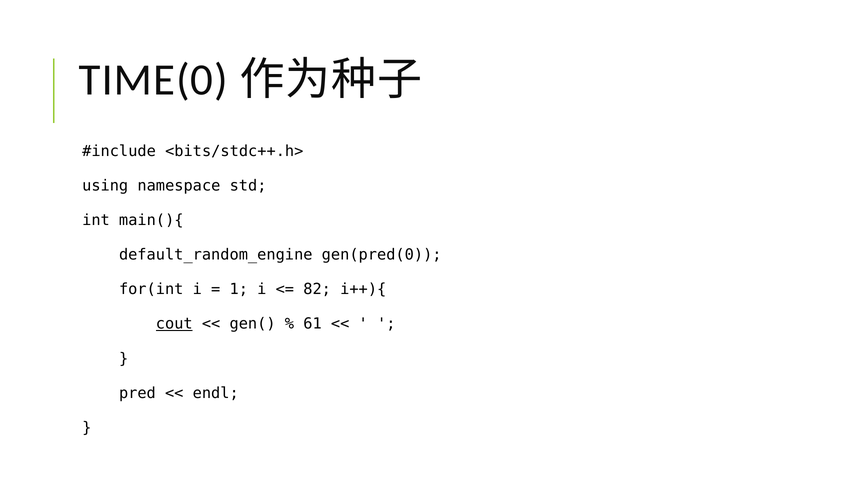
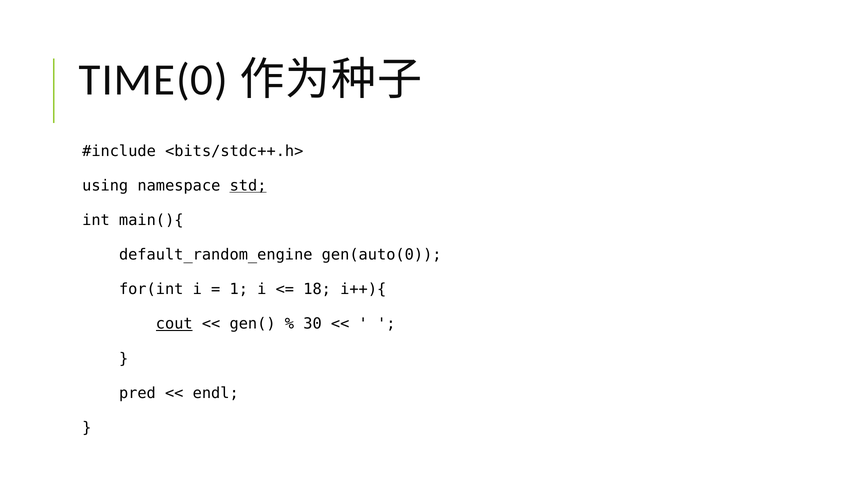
std underline: none -> present (248, 186)
gen(pred(0: gen(pred(0 -> gen(auto(0 (382, 255)
82: 82 -> 18 (317, 290)
61: 61 -> 30 (313, 324)
